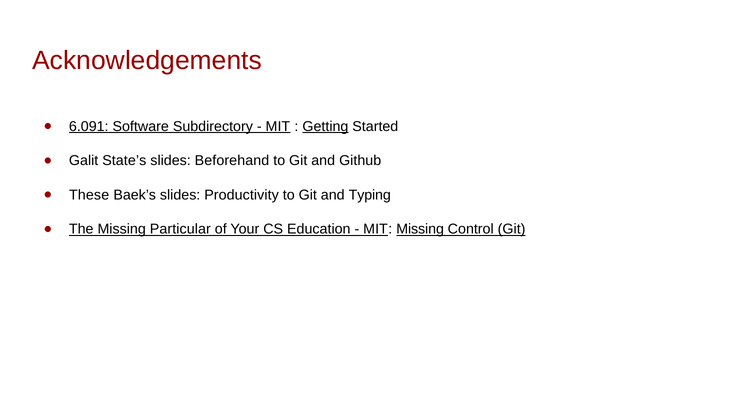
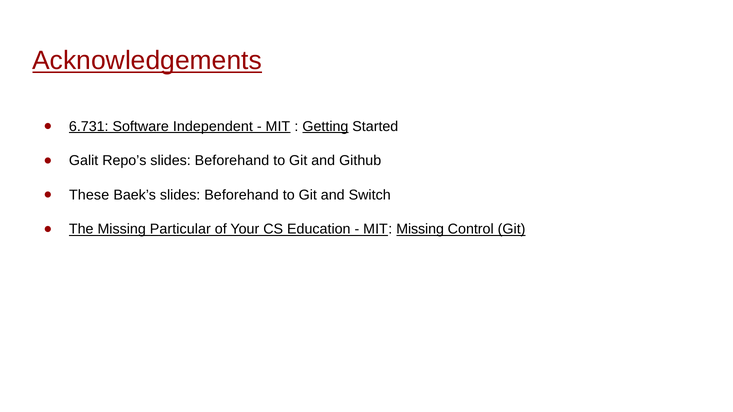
Acknowledgements underline: none -> present (147, 61)
6.091: 6.091 -> 6.731 (89, 126)
Subdirectory: Subdirectory -> Independent (213, 126)
State’s: State’s -> Repo’s (124, 161)
Baek’s slides Productivity: Productivity -> Beforehand (242, 195)
Typing: Typing -> Switch (370, 195)
